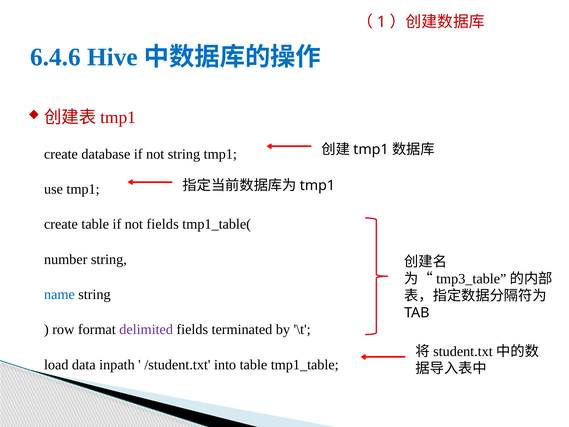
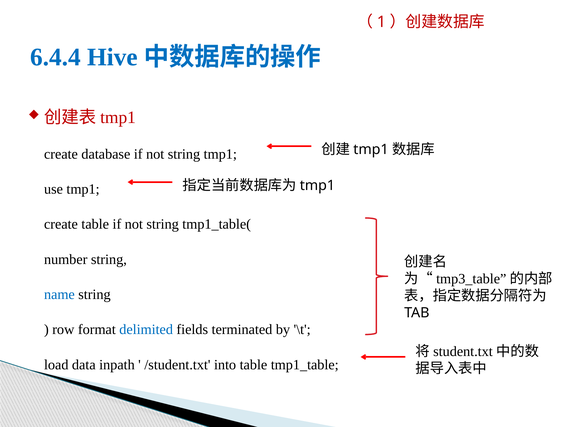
6.4.6: 6.4.6 -> 6.4.4 (55, 57)
table if not fields: fields -> string (163, 224)
delimited colour: purple -> blue (146, 329)
